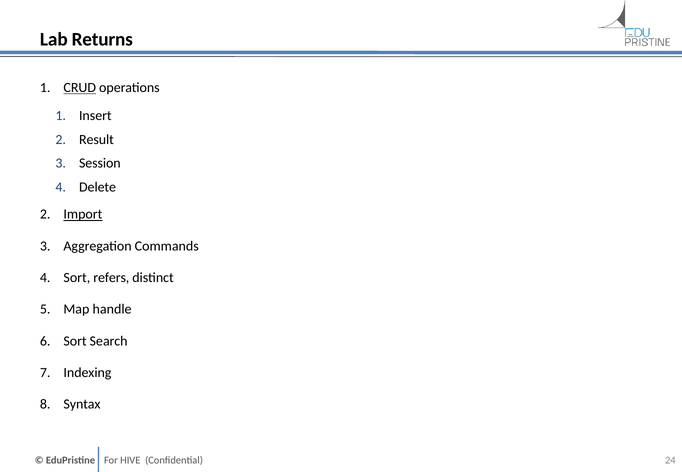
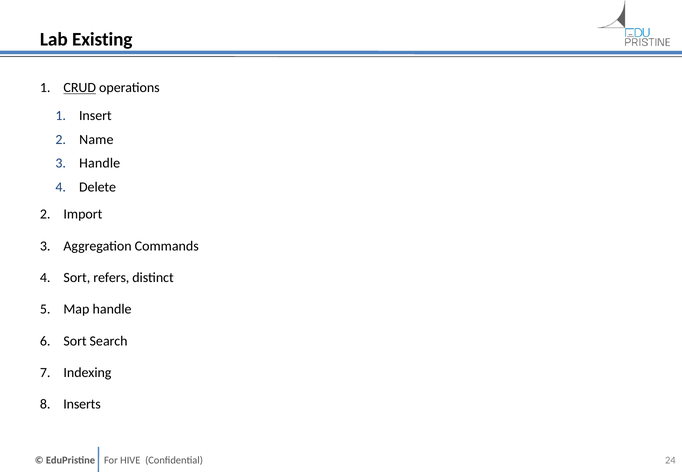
Returns: Returns -> Existing (102, 40)
Result: Result -> Name (96, 140)
Session: Session -> Handle (100, 163)
Import underline: present -> none (83, 214)
Syntax: Syntax -> Inserts (82, 404)
